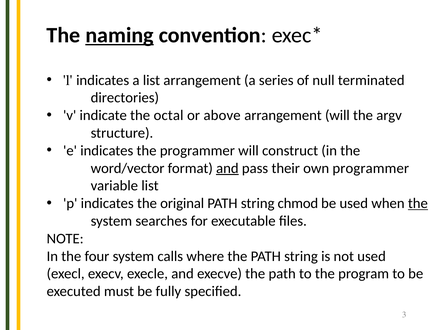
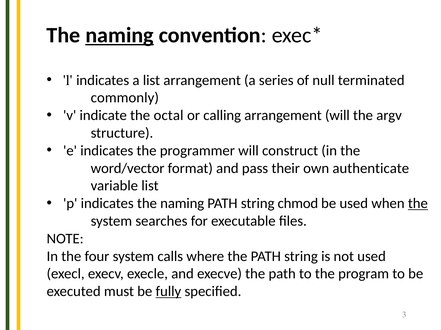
directories: directories -> commonly (125, 98)
above: above -> calling (222, 116)
and underline: present -> none (227, 169)
own programmer: programmer -> authenticate (371, 169)
indicates the original: original -> naming (182, 204)
fully underline: none -> present (168, 292)
